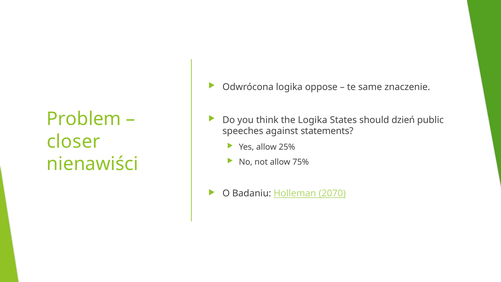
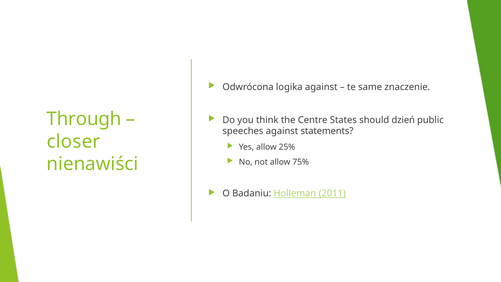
logika oppose: oppose -> against (321, 87)
Problem: Problem -> Through (84, 119)
the Logika: Logika -> Centre (313, 120)
2070: 2070 -> 2011 (332, 193)
